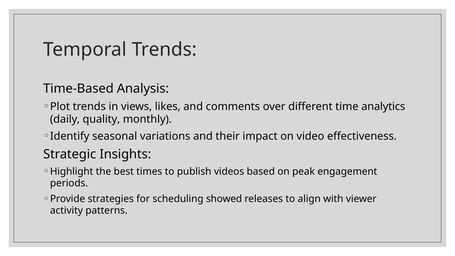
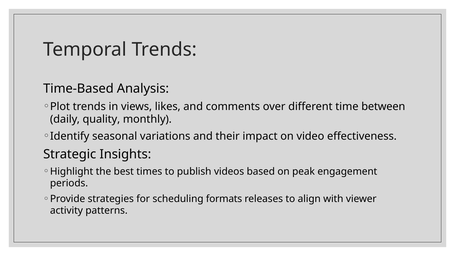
analytics: analytics -> between (383, 106)
showed: showed -> formats (224, 199)
